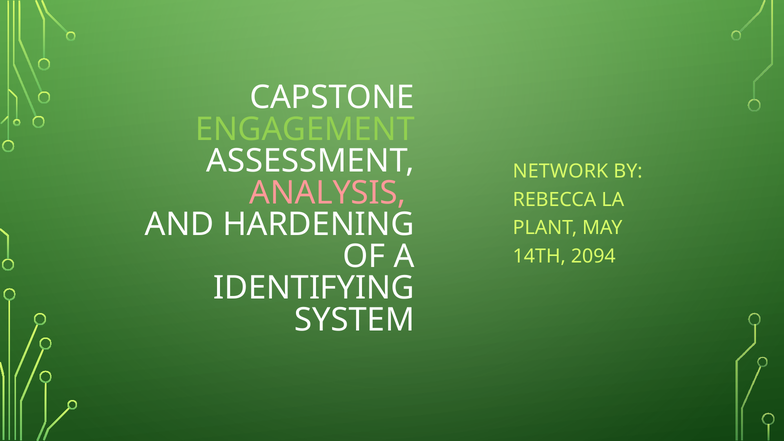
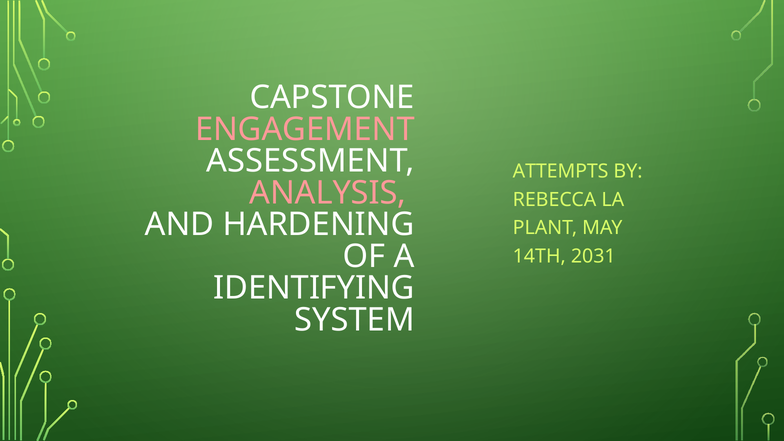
ENGAGEMENT colour: light green -> pink (305, 129)
NETWORK: NETWORK -> ATTEMPTS (561, 171)
2094: 2094 -> 2031 (593, 256)
